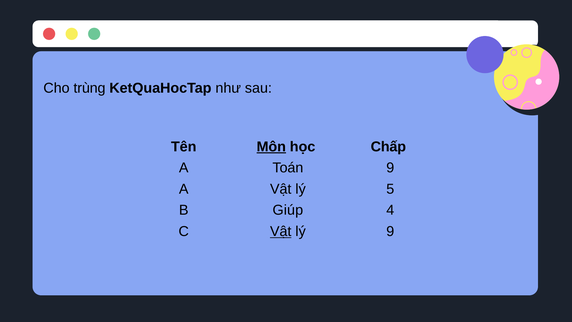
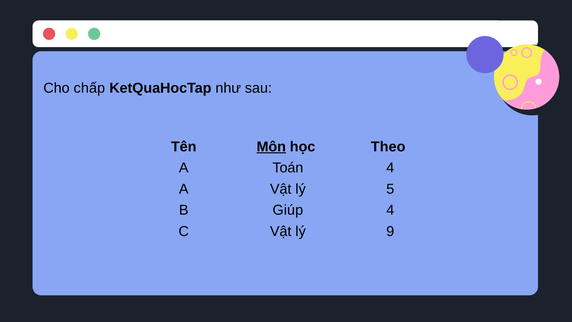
trùng: trùng -> chấp (89, 88)
Chấp: Chấp -> Theo (388, 147)
Toán 9: 9 -> 4 (390, 168)
Vật underline: present -> none (281, 231)
